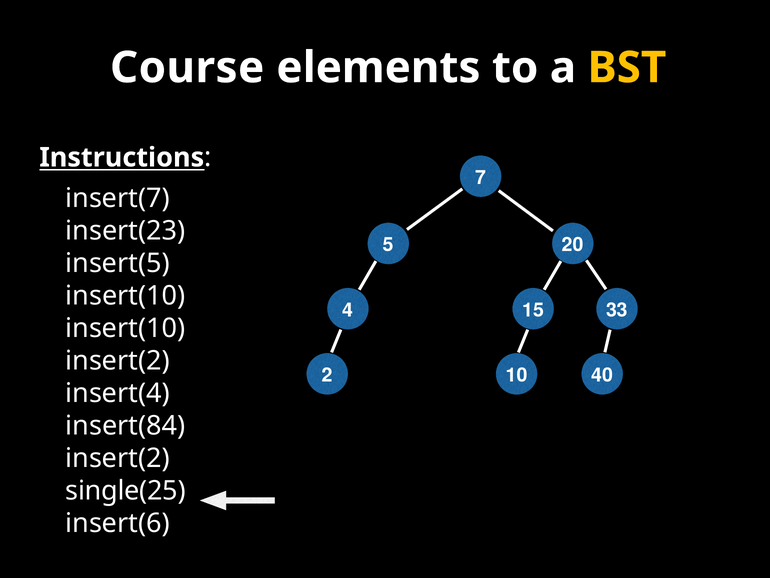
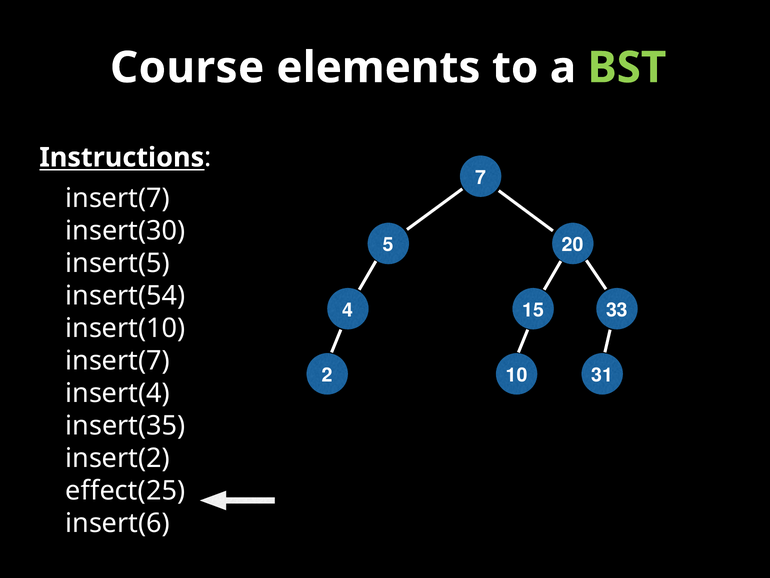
BST colour: yellow -> light green (627, 68)
insert(23: insert(23 -> insert(30 (125, 230)
insert(10: insert(10 -> insert(54 (125, 295)
insert(2: insert(2 -> insert(7 (118, 360)
40: 40 -> 31 (602, 375)
insert(84: insert(84 -> insert(35 (125, 425)
single(25: single(25 -> effect(25 (125, 490)
